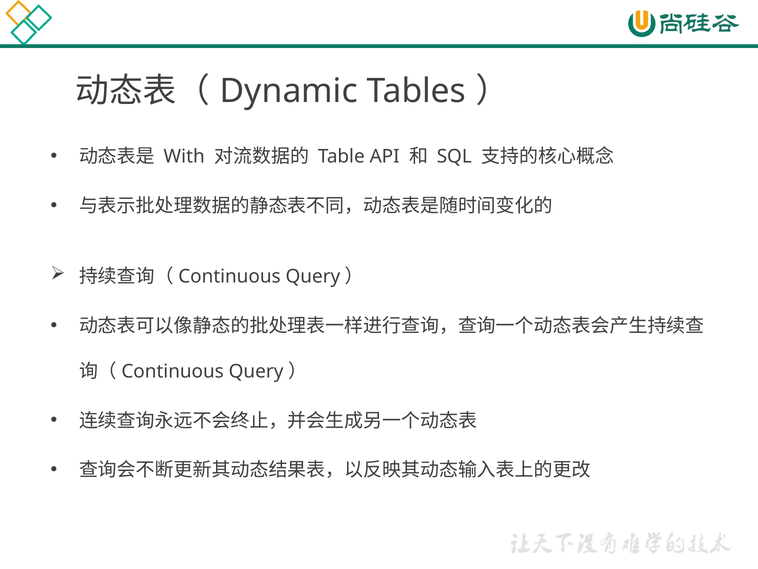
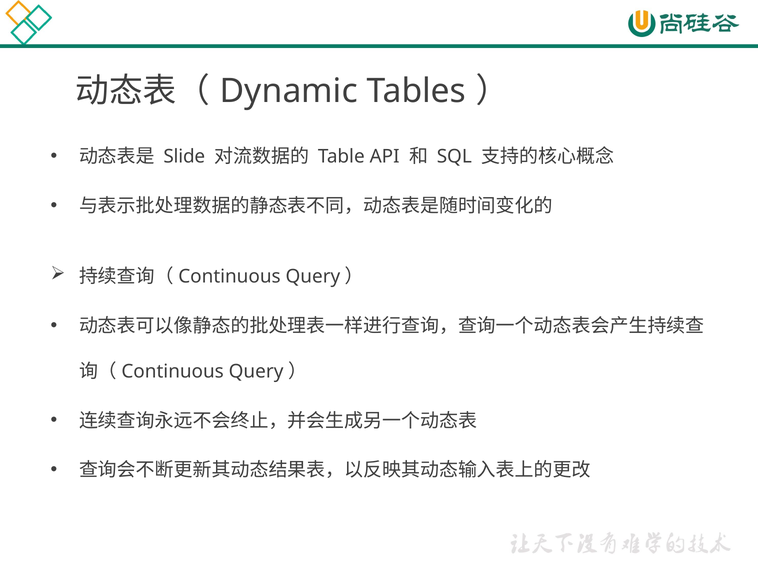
With: With -> Slide (184, 156)
